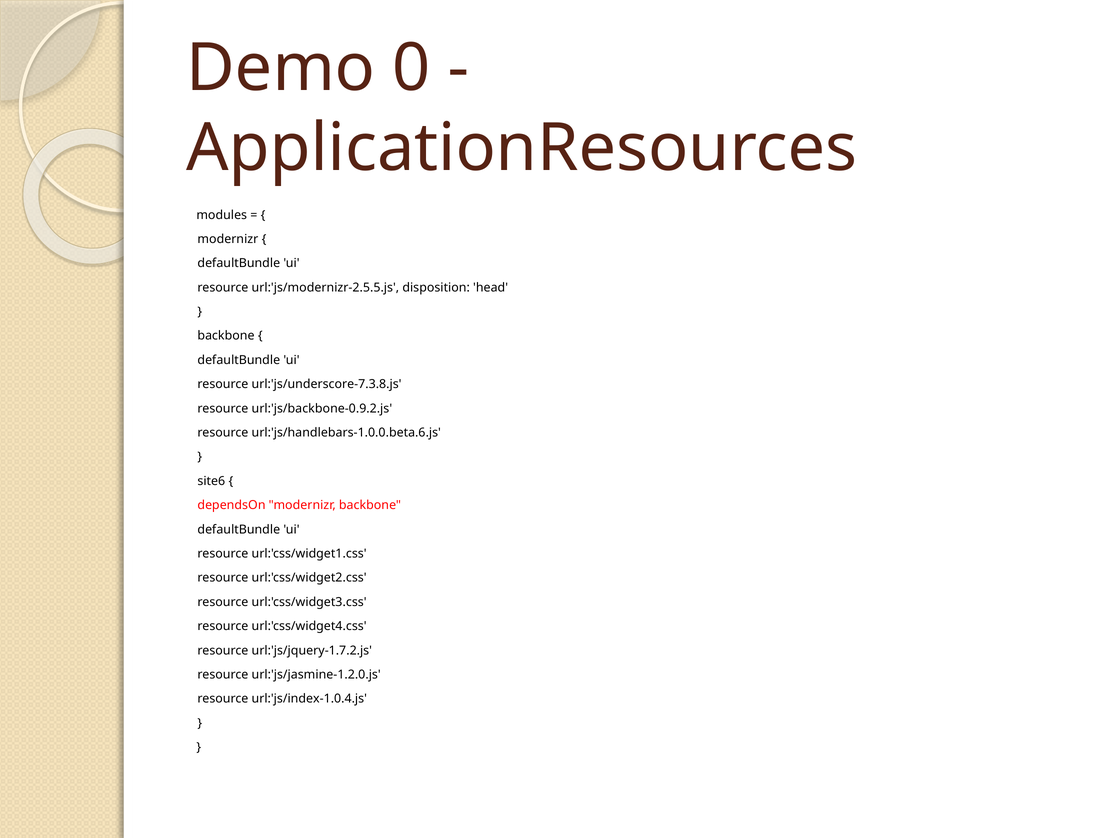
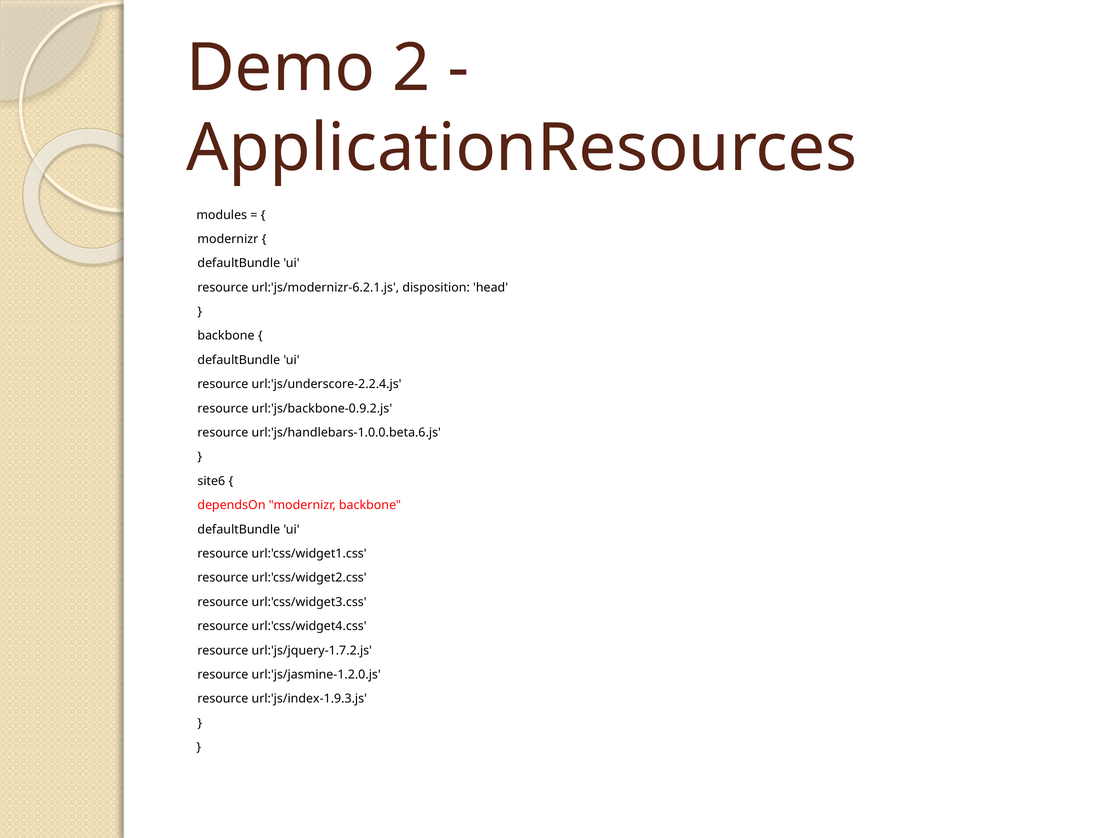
0: 0 -> 2 (411, 68)
url:'js/modernizr-2.5.5.js: url:'js/modernizr-2.5.5.js -> url:'js/modernizr-6.2.1.js (325, 287)
url:'js/underscore-7.3.8.js: url:'js/underscore-7.3.8.js -> url:'js/underscore-2.2.4.js (327, 384)
url:'js/index-1.0.4.js: url:'js/index-1.0.4.js -> url:'js/index-1.9.3.js (309, 699)
